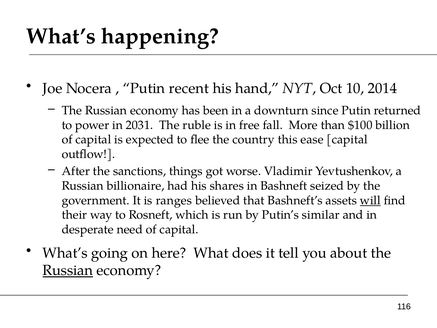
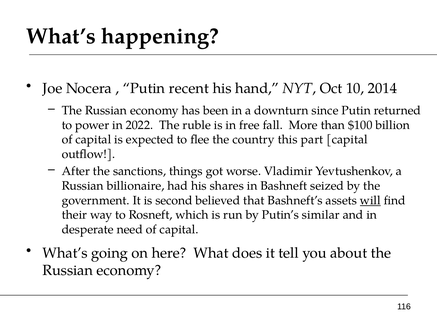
2031: 2031 -> 2022 (139, 125)
ease: ease -> part (312, 139)
ranges: ranges -> second (174, 200)
Russian underline: present -> none (68, 270)
